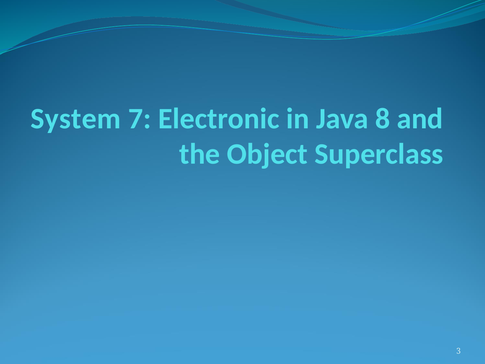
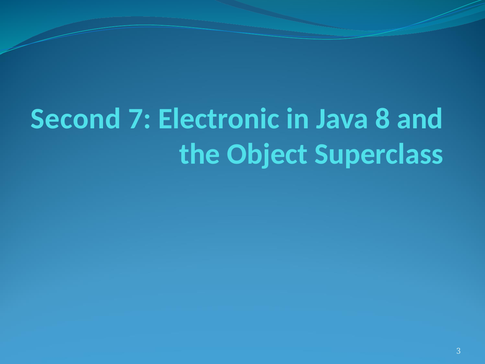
System: System -> Second (76, 118)
